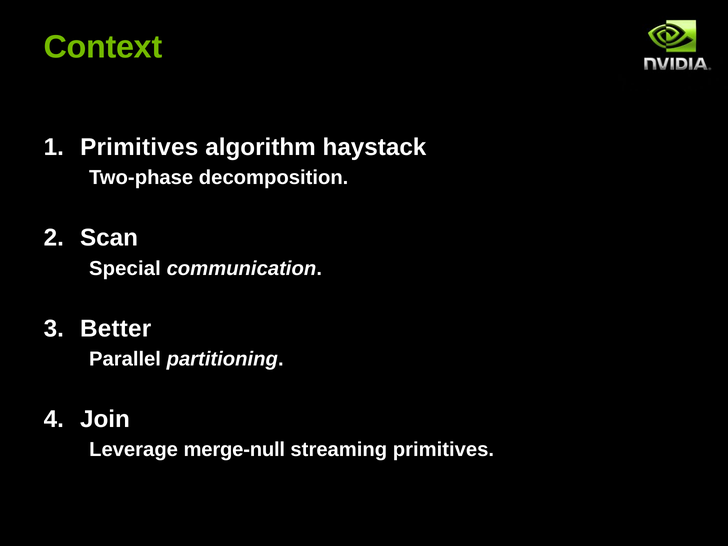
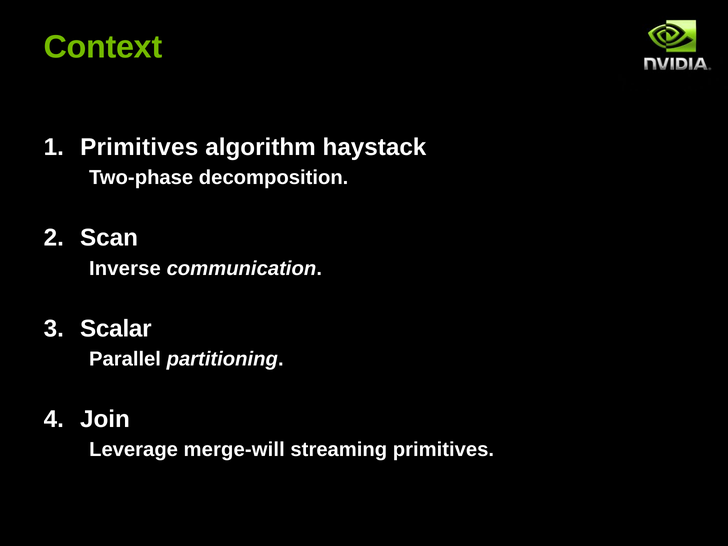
Special: Special -> Inverse (125, 268)
Better: Better -> Scalar (116, 329)
merge-null: merge-null -> merge-will (234, 450)
